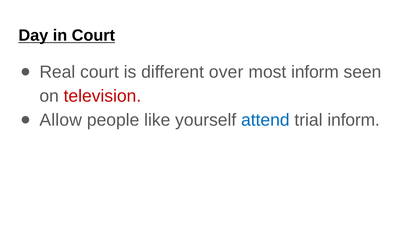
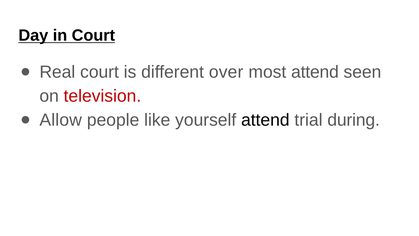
most inform: inform -> attend (315, 72)
attend colour: blue -> black (265, 120)
trial inform: inform -> during (354, 120)
